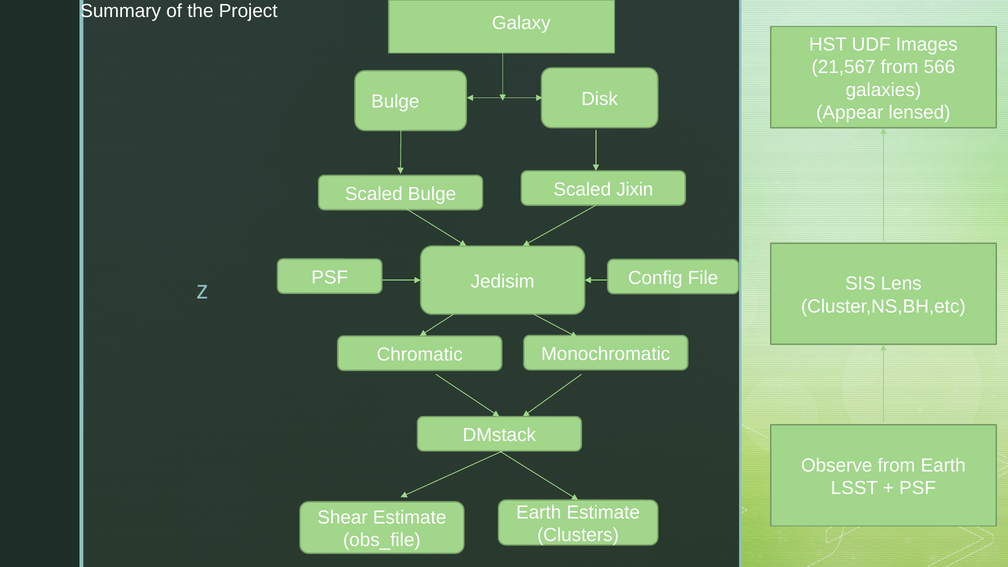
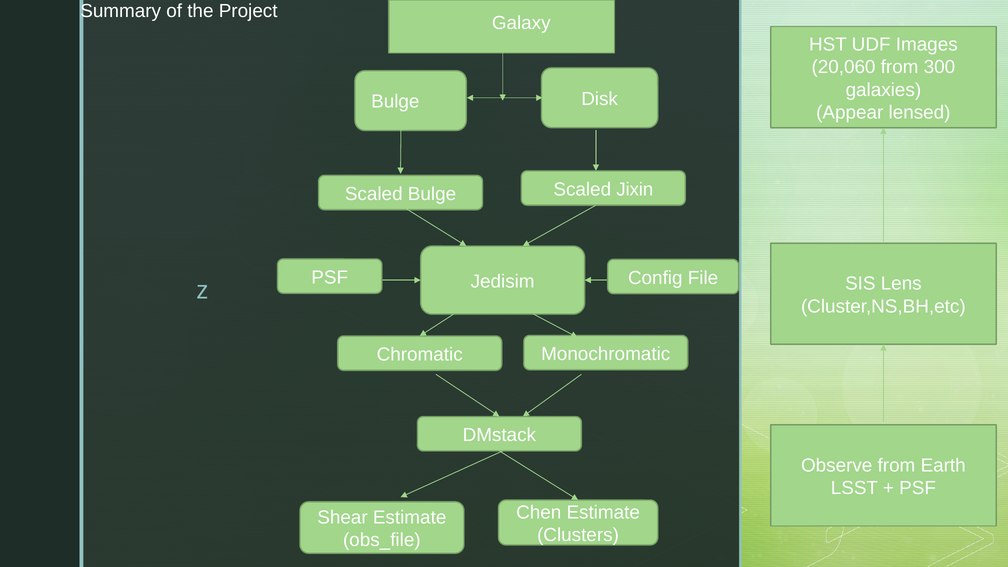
21,567: 21,567 -> 20,060 (844, 67)
566: 566 -> 300 (939, 67)
Earth: Earth -> Chen (539, 512)
